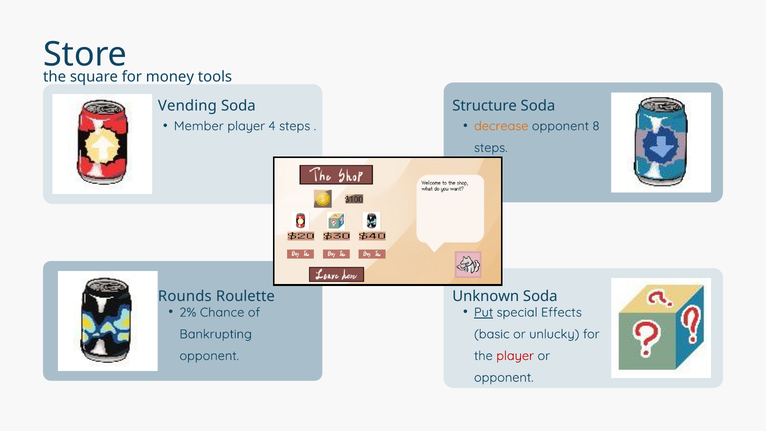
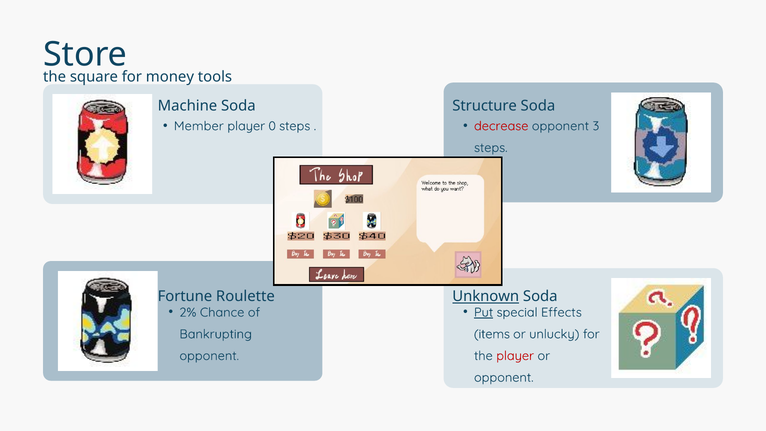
Vending: Vending -> Machine (187, 106)
4: 4 -> 0 (272, 126)
decrease colour: orange -> red (501, 126)
8: 8 -> 3 (596, 126)
Rounds: Rounds -> Fortune (185, 296)
Unknown underline: none -> present (486, 296)
basic: basic -> items (492, 334)
